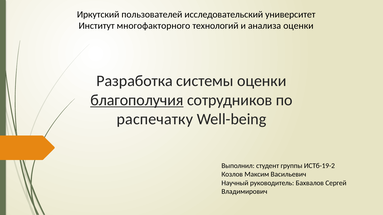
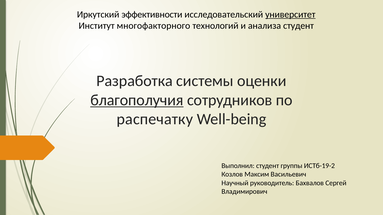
пользователей: пользователей -> эффективности (152, 14)
университет underline: none -> present (290, 14)
анализа оценки: оценки -> студент (299, 26)
